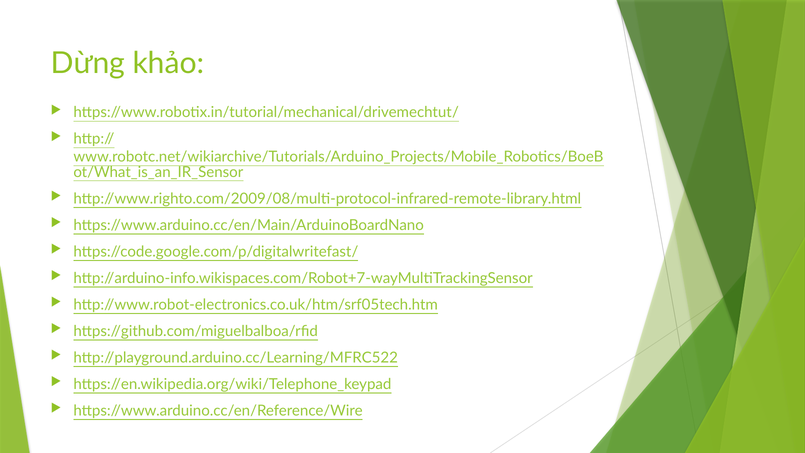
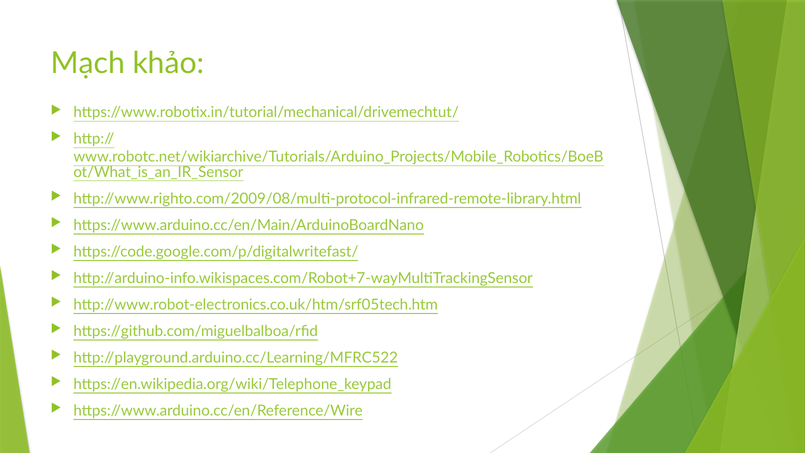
Dừng: Dừng -> Mạch (88, 63)
